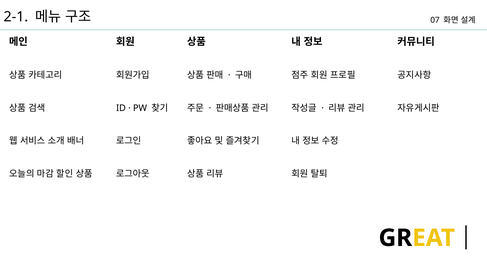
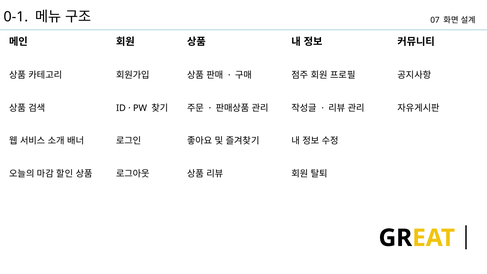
2-1: 2-1 -> 0-1 (16, 17)
